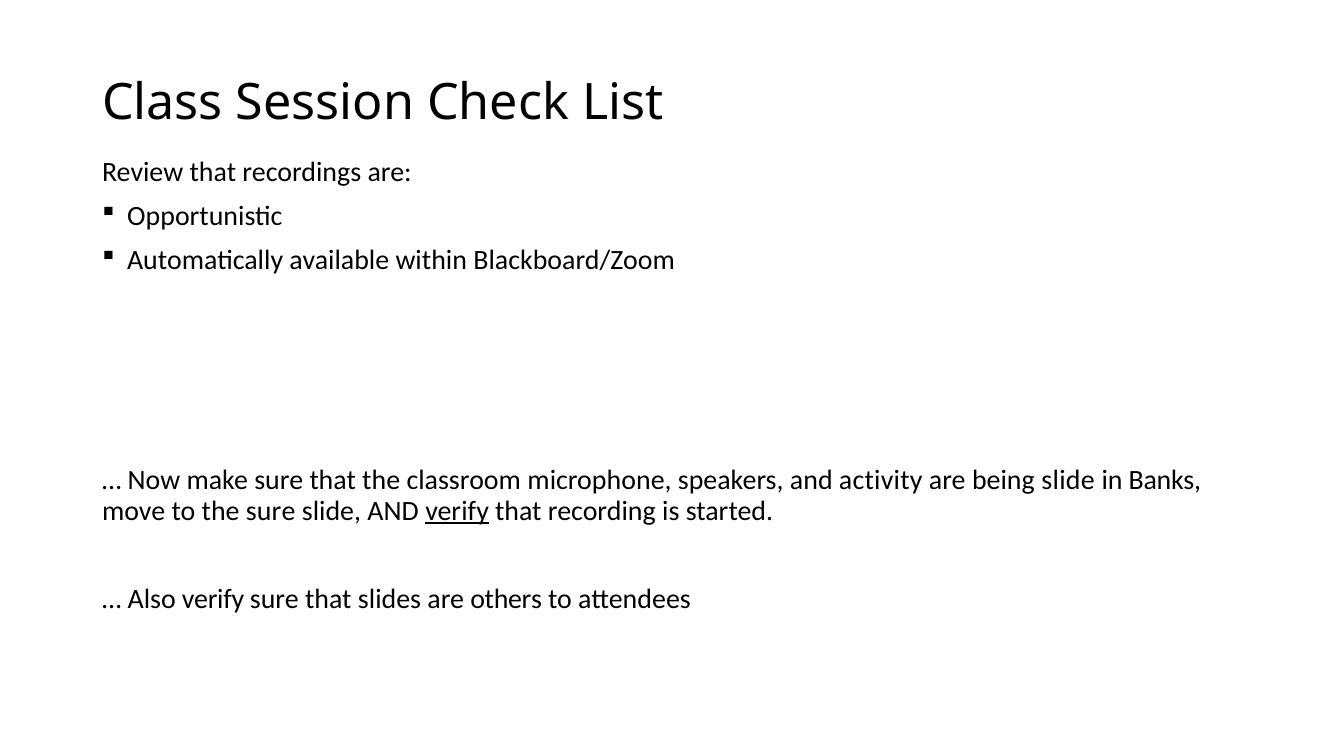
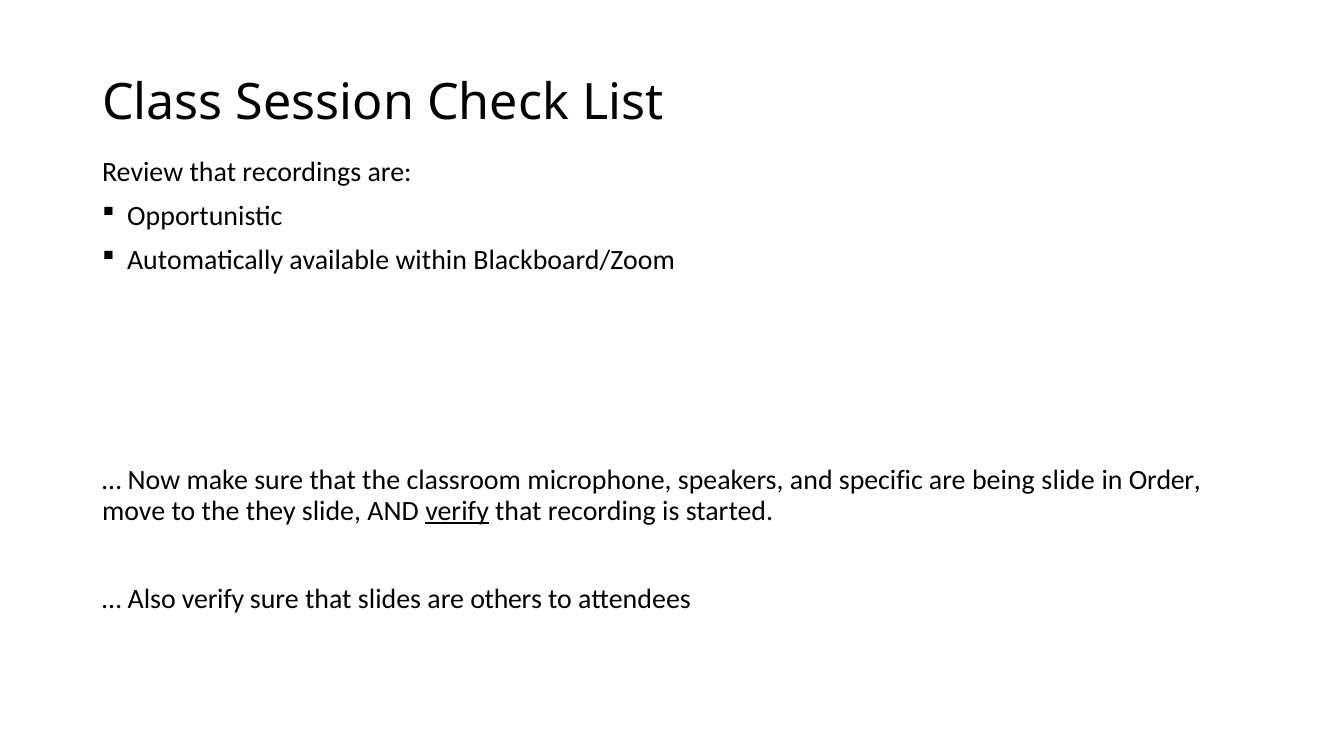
activity: activity -> specific (881, 481)
Banks: Banks -> Order (1165, 481)
the sure: sure -> they (271, 511)
